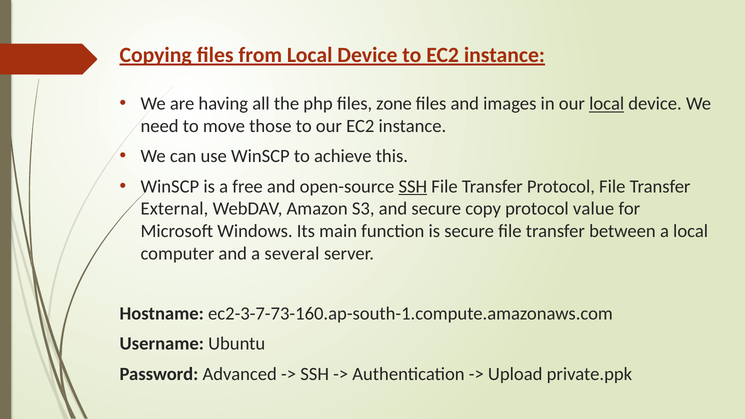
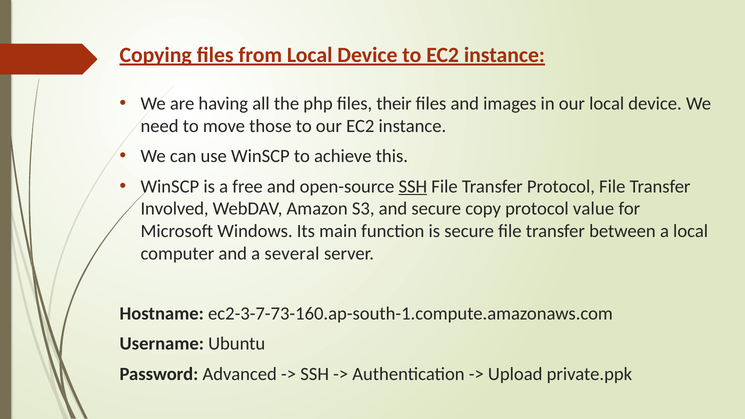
zone: zone -> their (394, 104)
local underline: present -> none (607, 104)
External: External -> Involved (175, 209)
